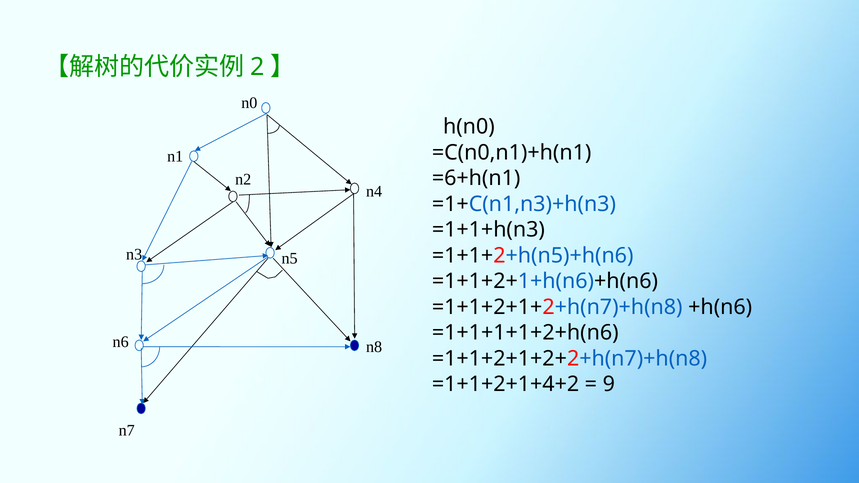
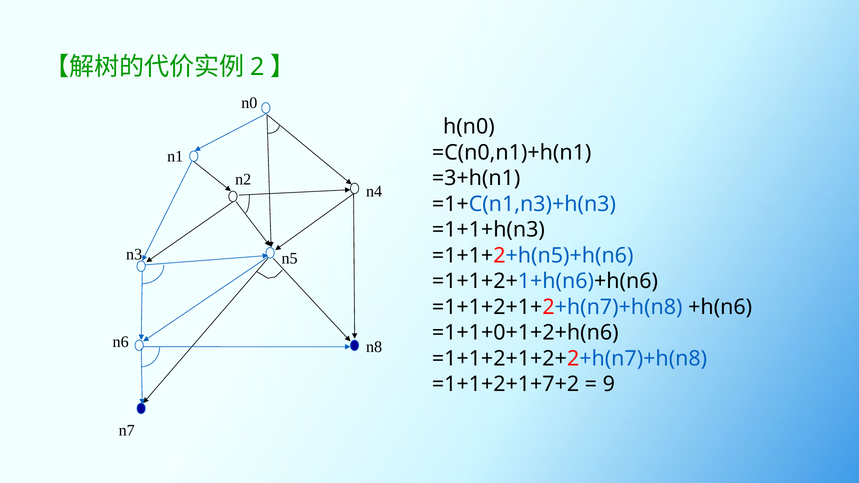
=6+h(n1: =6+h(n1 -> =3+h(n1 (476, 178)
=1+1+1+1+2+h(n6: =1+1+1+1+2+h(n6 -> =1+1+0+1+2+h(n6 (525, 333)
=1+1+2+1+4+2: =1+1+2+1+4+2 -> =1+1+2+1+7+2 (506, 385)
